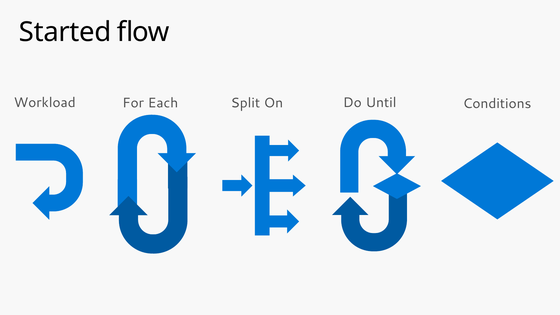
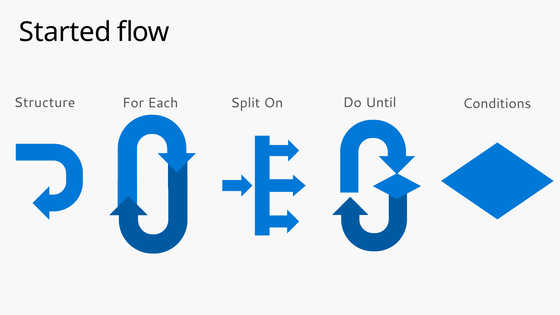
Workload: Workload -> Structure (45, 103)
